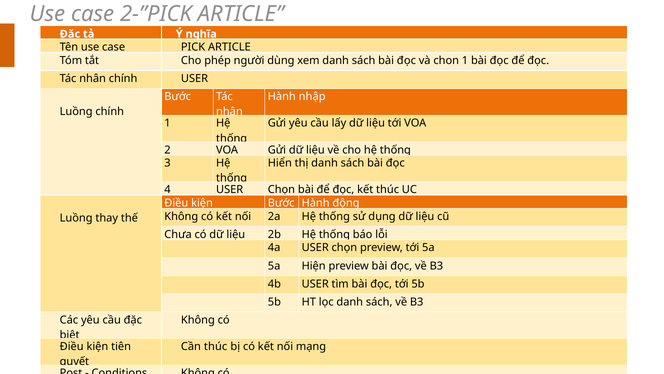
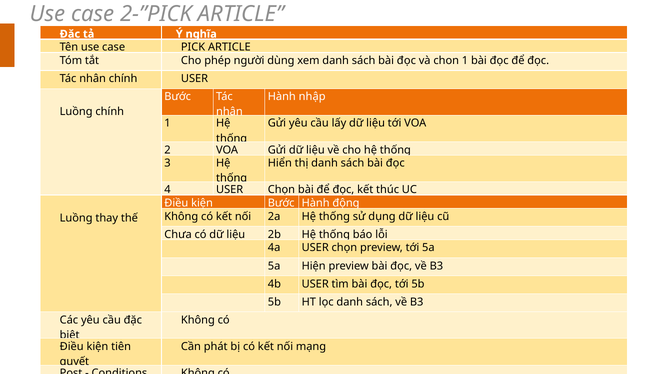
Cần thúc: thúc -> phát (216, 346)
